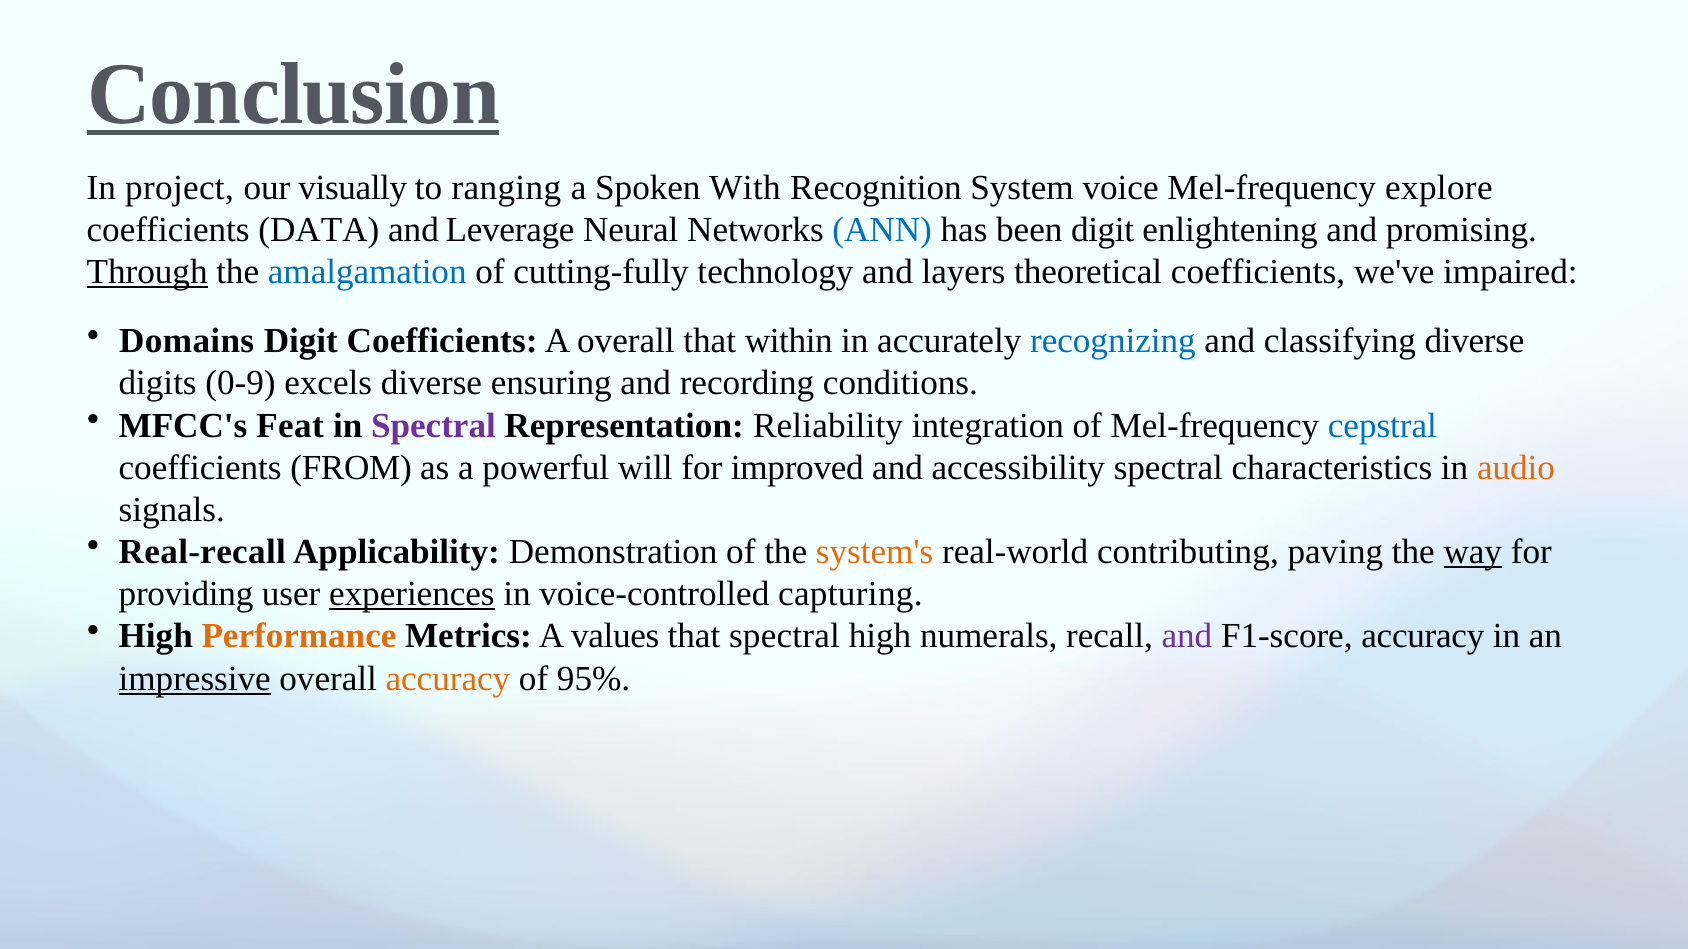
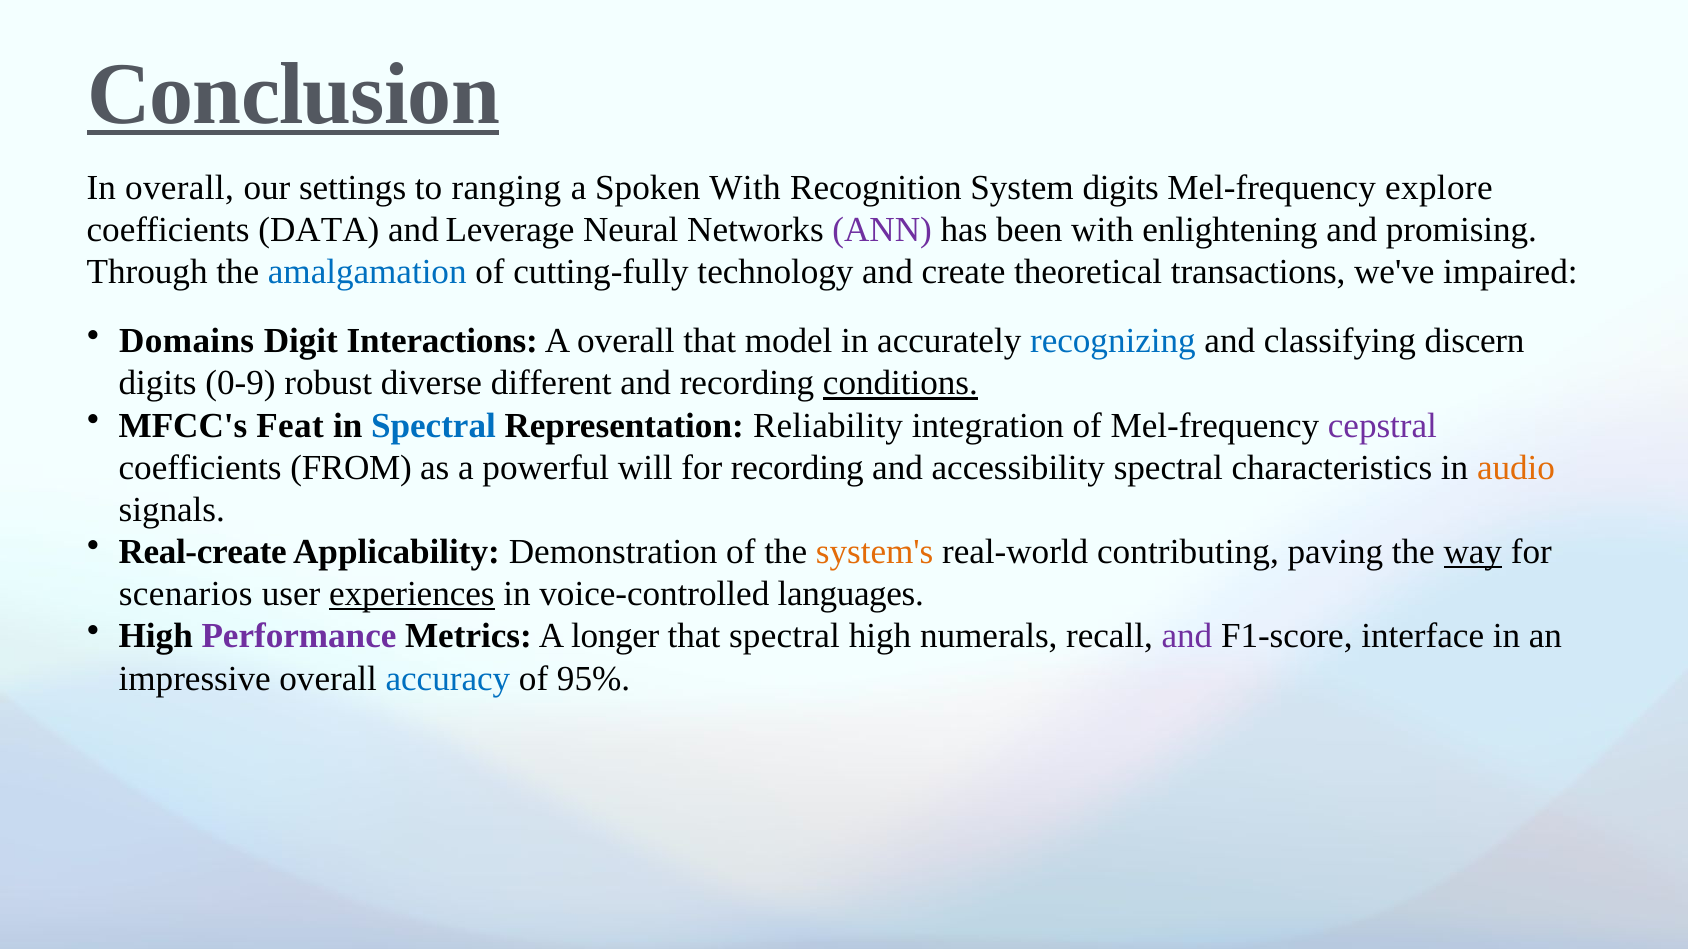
In project: project -> overall (179, 188)
visually: visually -> settings (353, 188)
System voice: voice -> digits (1121, 188)
ANN colour: blue -> purple (882, 230)
been digit: digit -> with (1102, 230)
Through underline: present -> none (147, 272)
layers: layers -> create (963, 272)
theoretical coefficients: coefficients -> transactions (1258, 272)
Digit Coefficients: Coefficients -> Interactions (442, 341)
within: within -> model (789, 341)
classifying diverse: diverse -> discern (1474, 341)
excels: excels -> robust (328, 384)
ensuring: ensuring -> different (551, 384)
conditions underline: none -> present (900, 384)
Spectral colour: purple -> blue (433, 426)
cepstral colour: blue -> purple (1382, 426)
for improved: improved -> recording (797, 468)
Real-recall: Real-recall -> Real-create (203, 552)
providing: providing -> scenarios (186, 595)
capturing: capturing -> languages (851, 595)
Performance colour: orange -> purple (299, 637)
values: values -> longer (615, 637)
F1-score accuracy: accuracy -> interface (1423, 637)
impressive underline: present -> none (195, 679)
accuracy colour: orange -> blue (448, 679)
